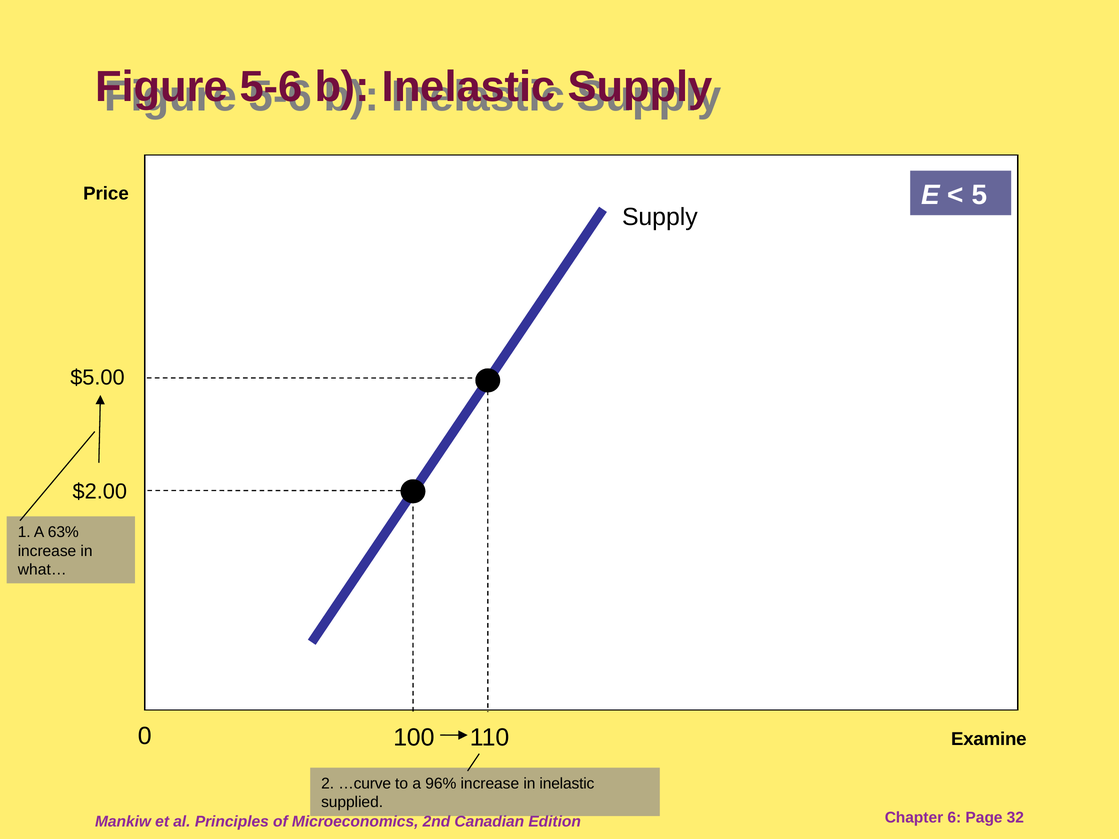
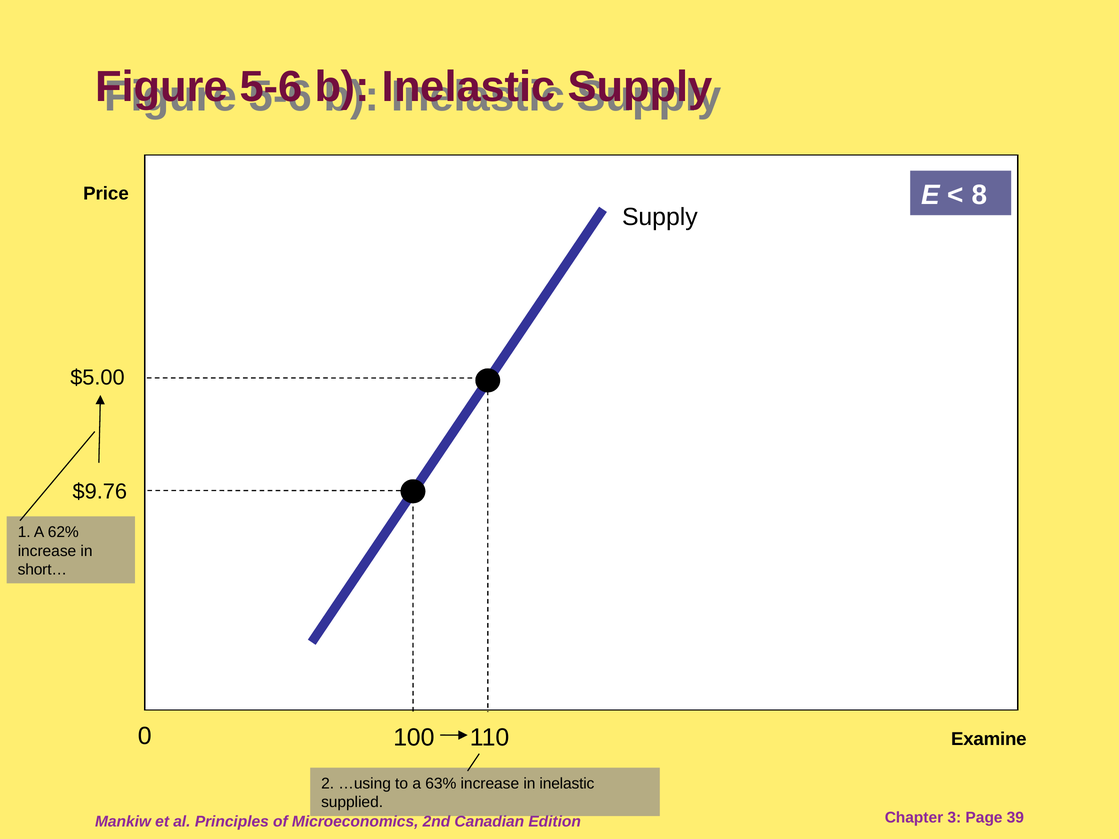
5: 5 -> 8 (979, 195)
$2.00: $2.00 -> $9.76 (100, 492)
63%: 63% -> 62% (63, 532)
what…: what… -> short… (42, 570)
…curve: …curve -> …using (365, 784)
96%: 96% -> 63% (441, 784)
6: 6 -> 3 (954, 818)
32: 32 -> 39 (1015, 818)
